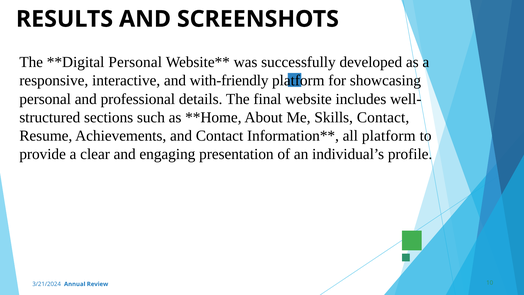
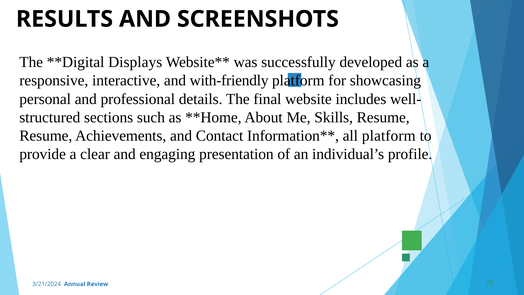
Personal: Personal -> Displays (135, 62)
Skills Contact: Contact -> Resume (383, 117)
